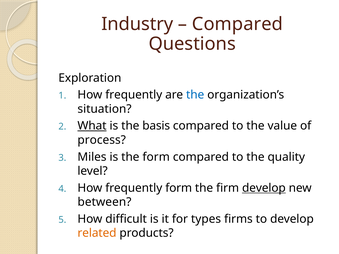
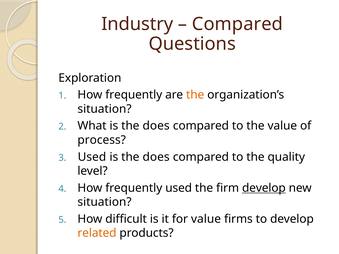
the colour: blue -> orange (195, 95)
What underline: present -> none (92, 126)
basis: basis -> does (156, 126)
Miles: Miles -> Used (92, 157)
form: form -> does (156, 157)
frequently form: form -> used (179, 188)
between: between -> situation (104, 202)
for types: types -> value (206, 219)
